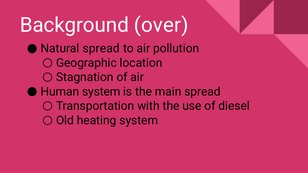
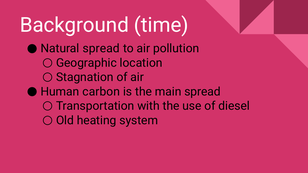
over: over -> time (161, 25)
Human system: system -> carbon (101, 92)
